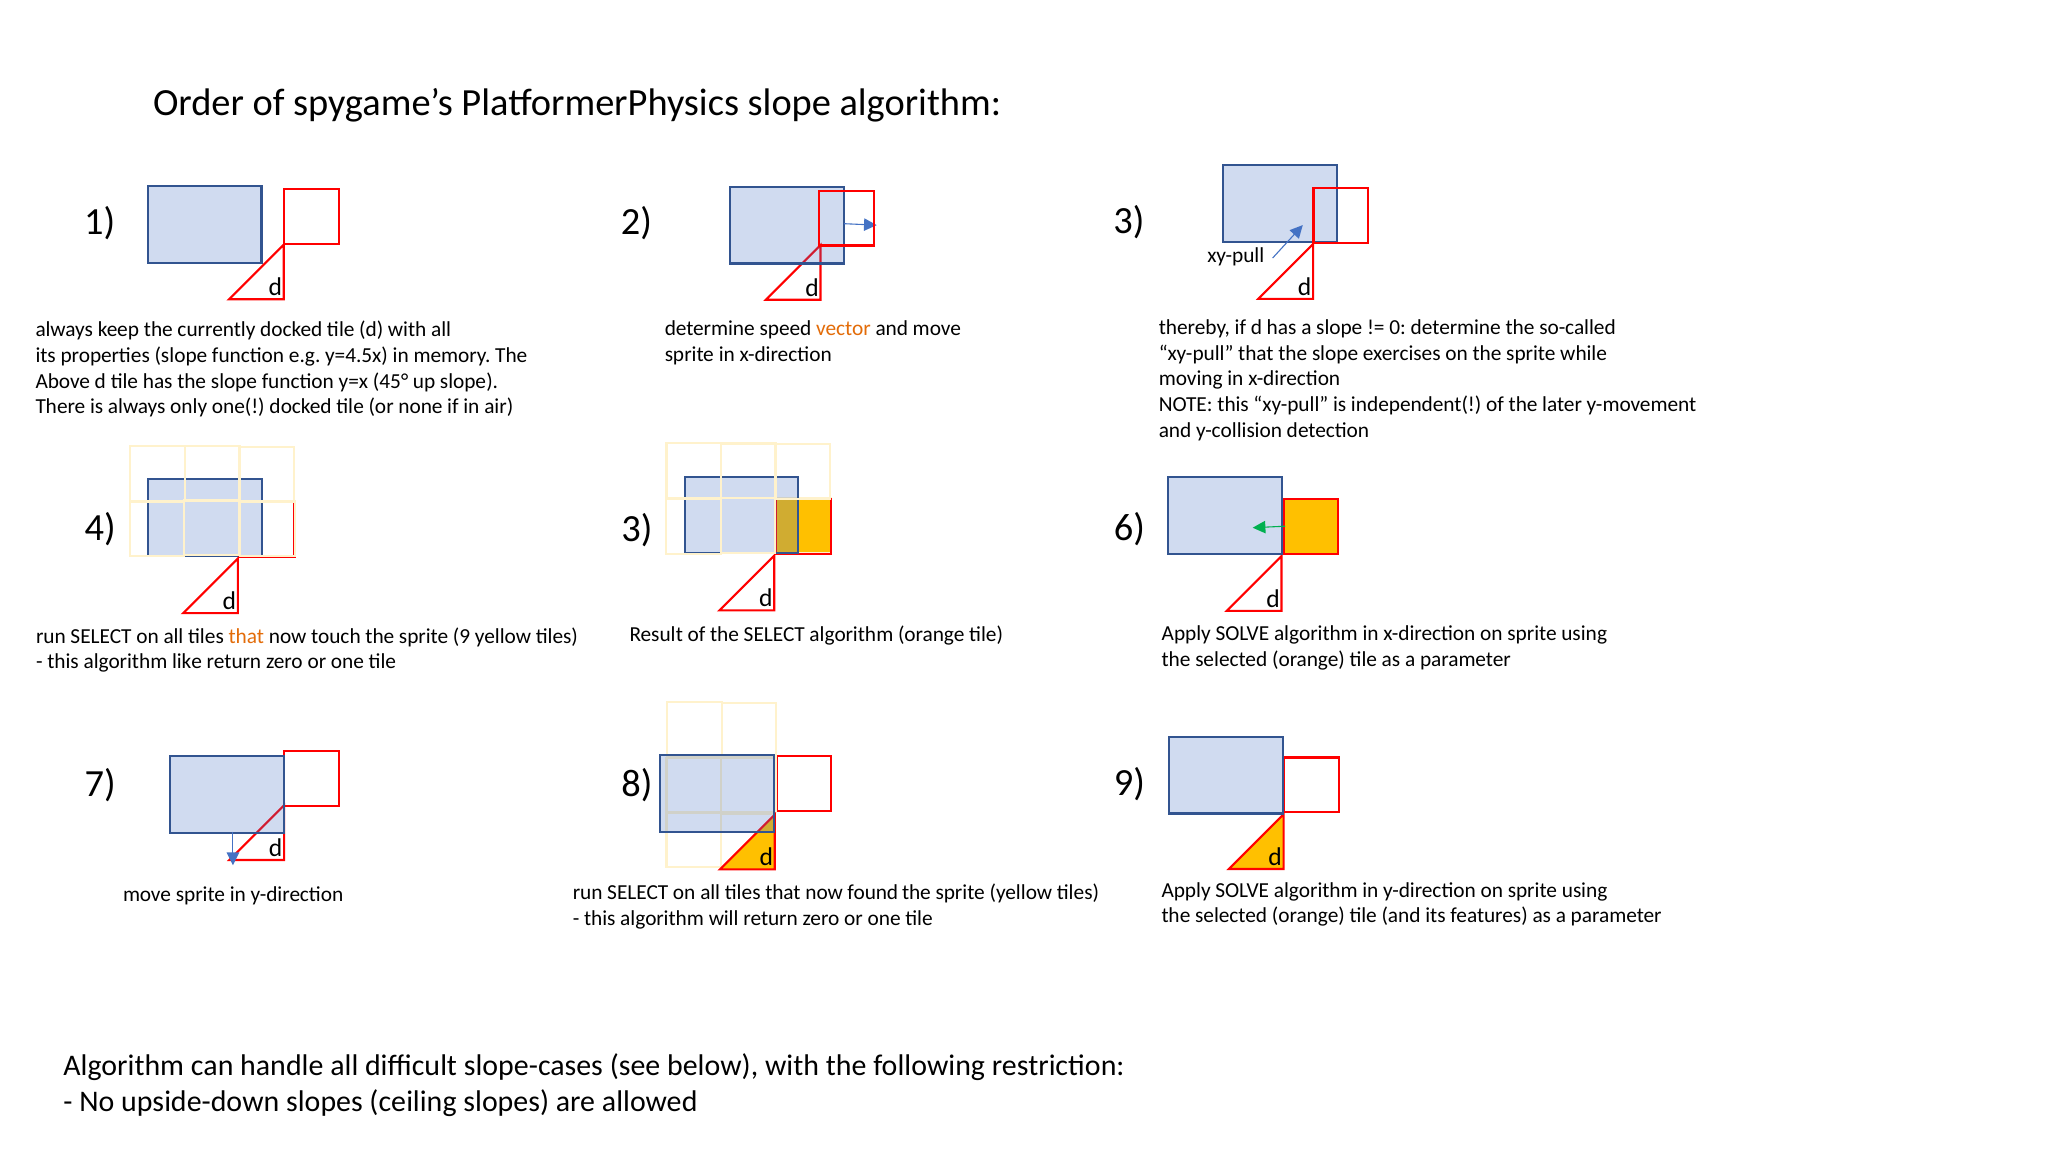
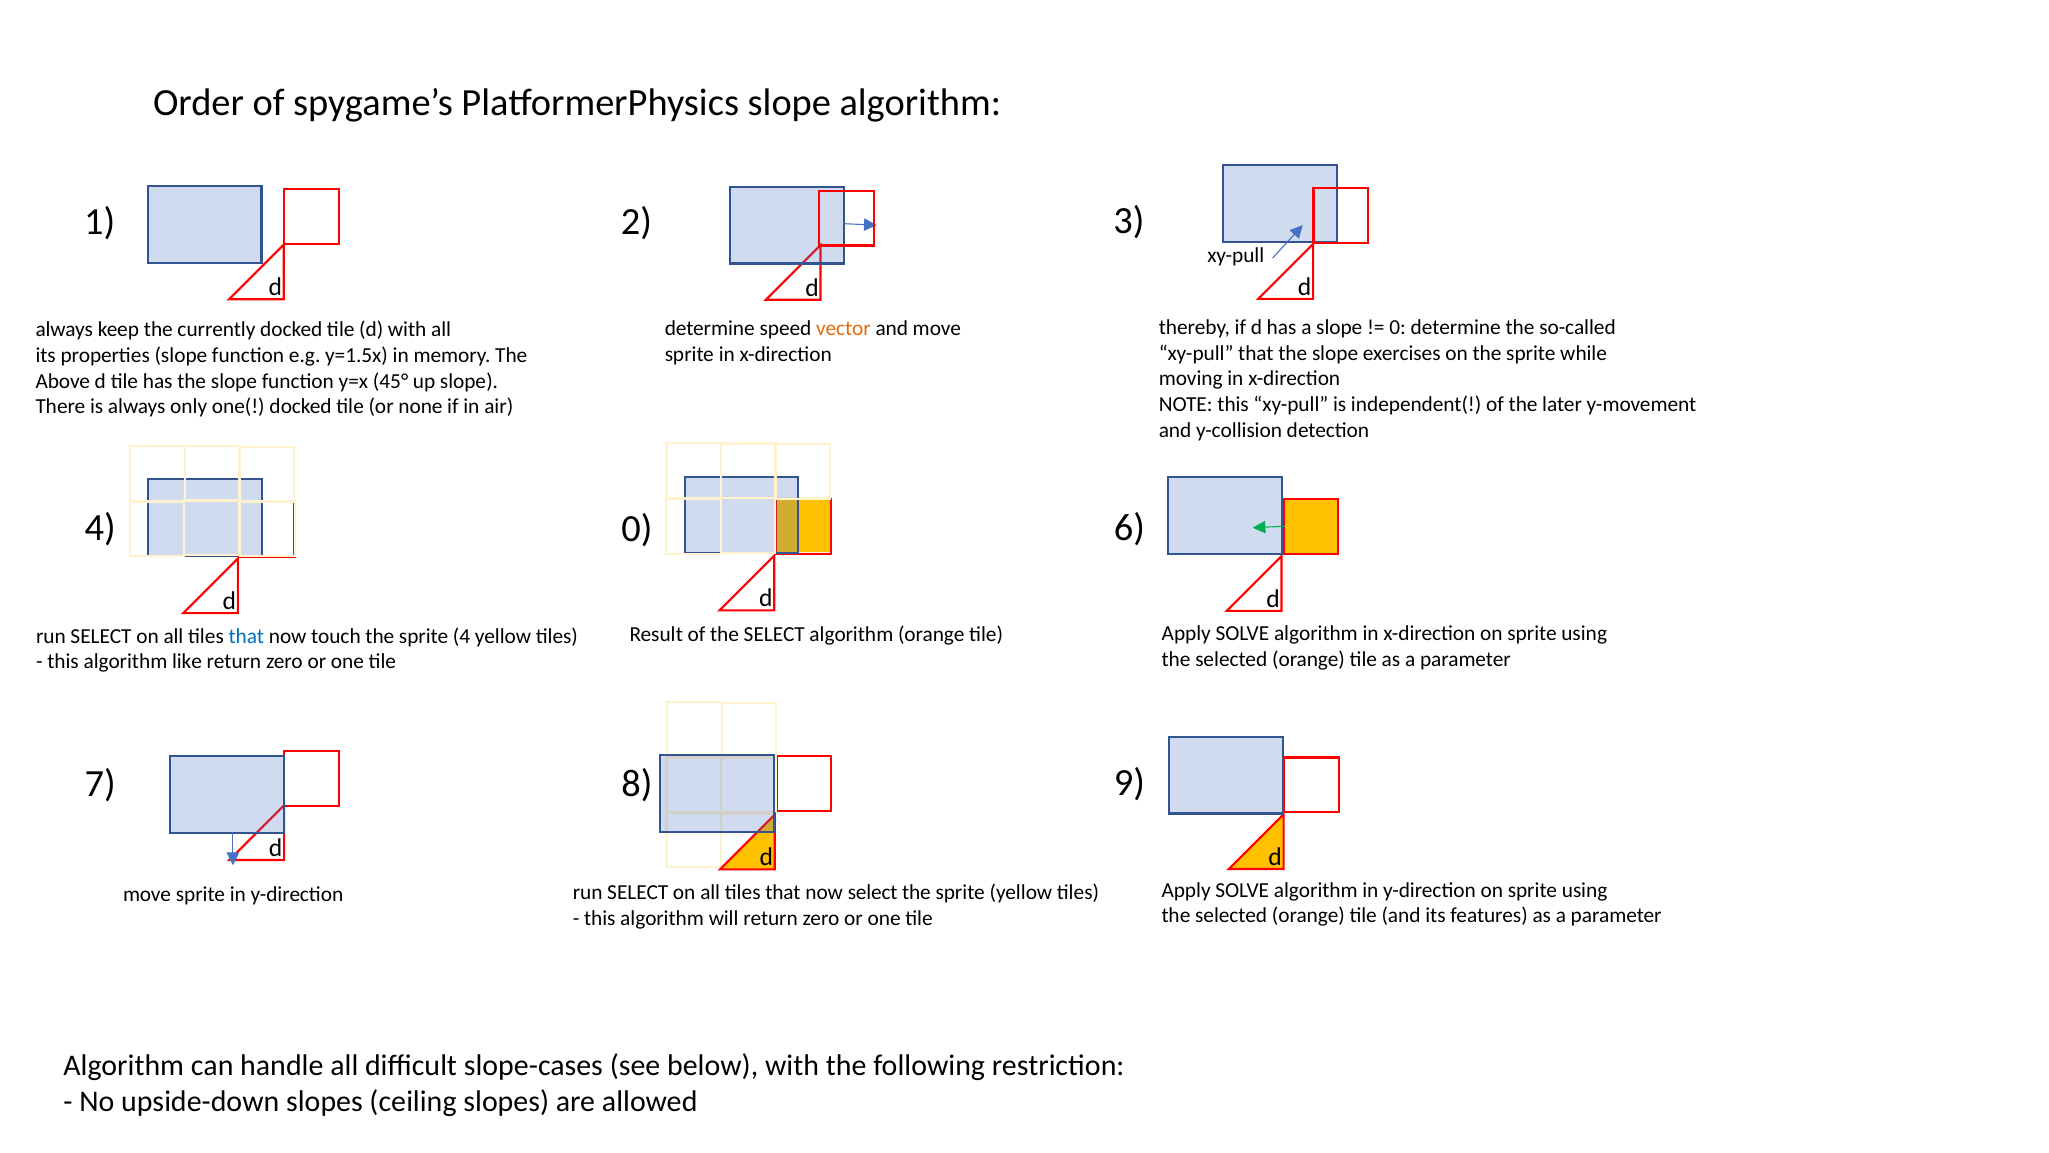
y=4.5x: y=4.5x -> y=1.5x (357, 355)
4 3: 3 -> 0 (637, 528)
that colour: orange -> blue (246, 636)
sprite 9: 9 -> 4 (462, 636)
now found: found -> select (873, 892)
